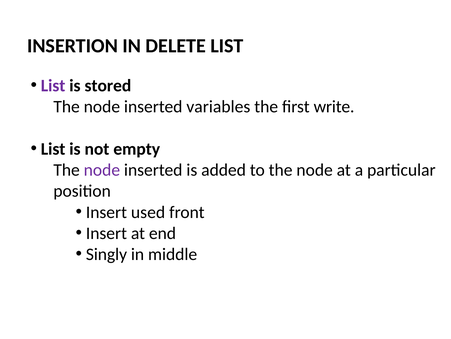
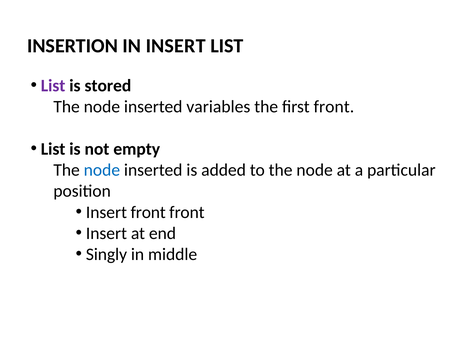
IN DELETE: DELETE -> INSERT (176, 46)
first write: write -> front (334, 106)
node colour: purple -> blue (102, 170)
Insert used: used -> front (148, 212)
